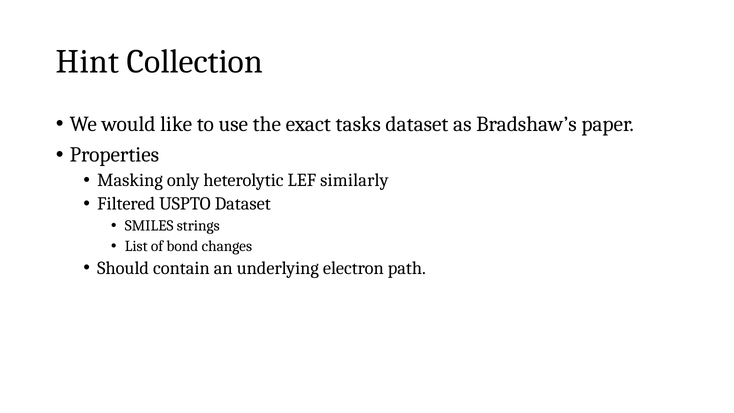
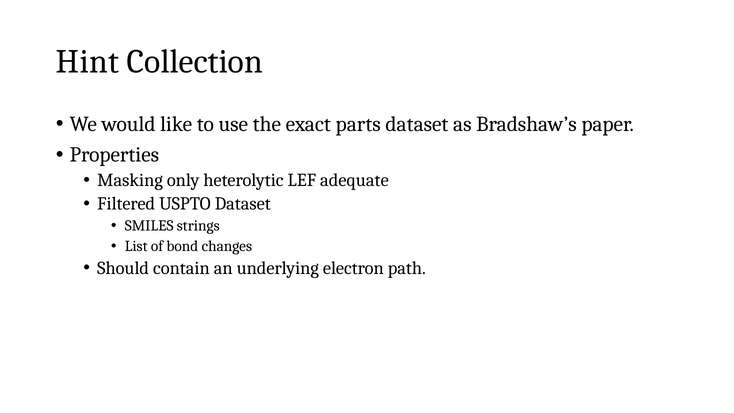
tasks: tasks -> parts (358, 124)
similarly: similarly -> adequate (354, 180)
